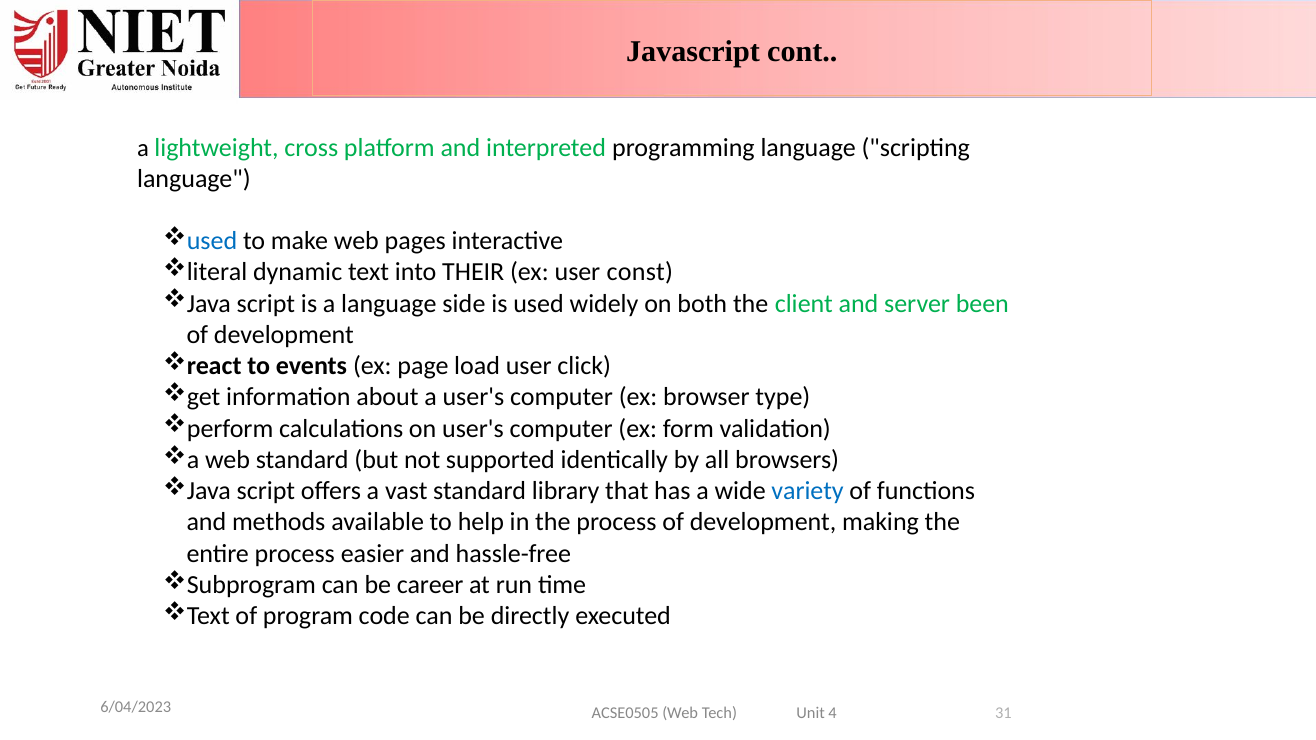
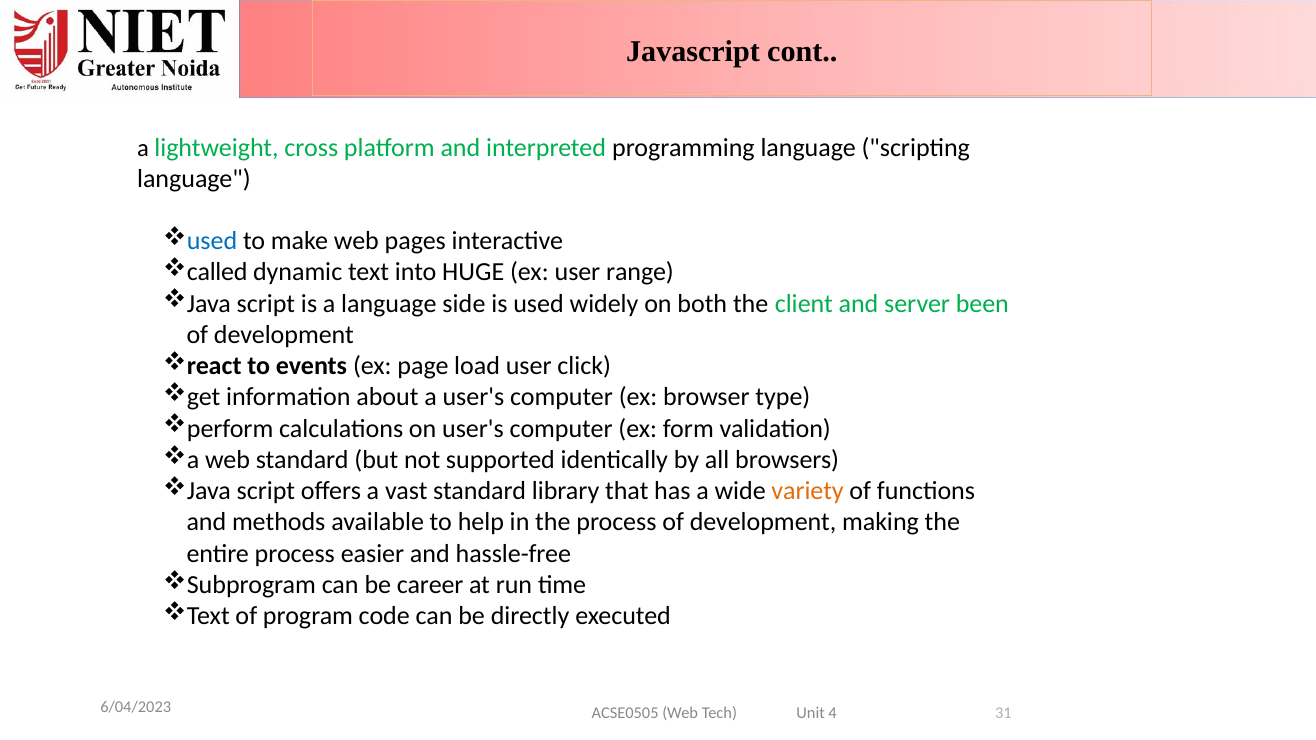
literal: literal -> called (217, 272)
THEIR: THEIR -> HUGE (473, 272)
const: const -> range (640, 272)
variety colour: blue -> orange (808, 491)
